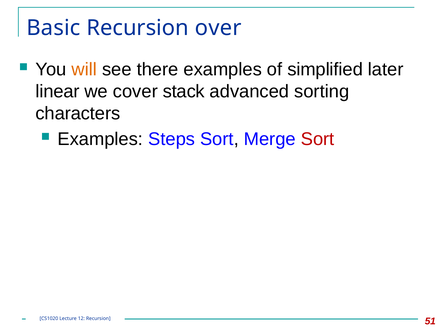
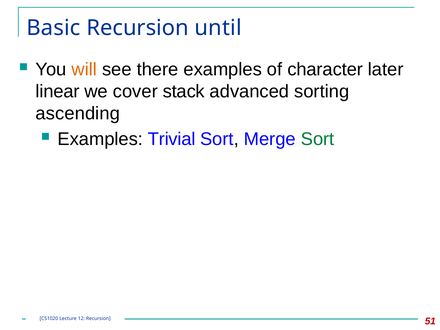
over: over -> until (218, 28)
simplified: simplified -> character (325, 69)
characters: characters -> ascending (78, 113)
Steps: Steps -> Trivial (172, 139)
Sort colour: red -> green (318, 139)
